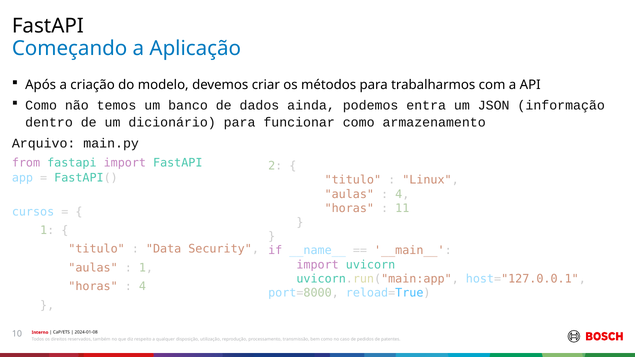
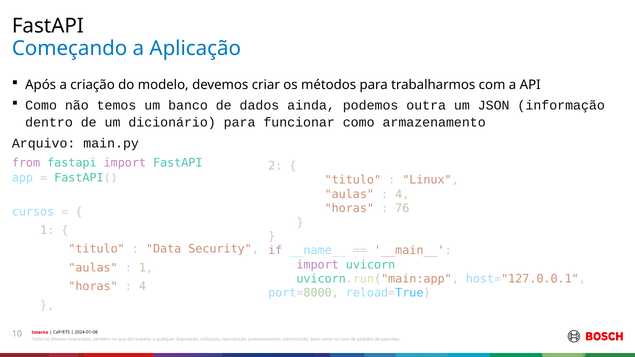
entra: entra -> outra (426, 106)
11: 11 -> 76 (402, 208)
